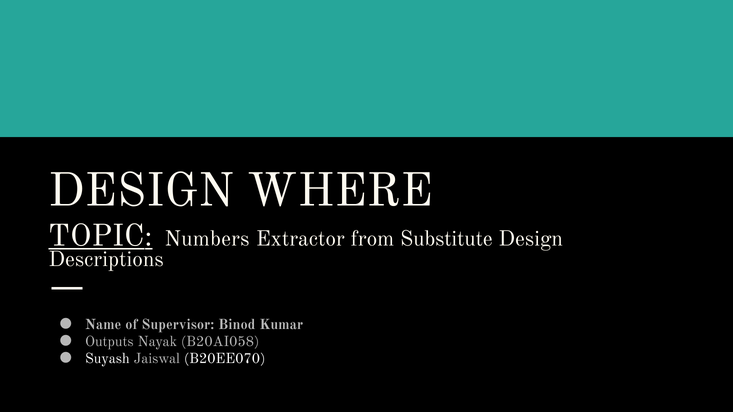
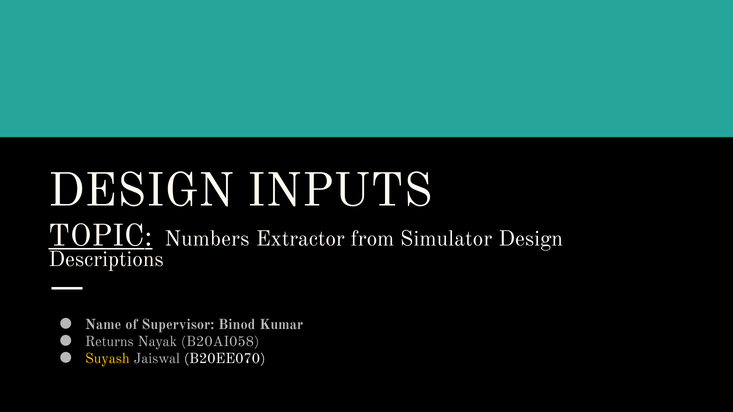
WHERE: WHERE -> INPUTS (340, 190)
Substitute: Substitute -> Simulator (446, 239)
Outputs: Outputs -> Returns (109, 342)
Suyash colour: white -> yellow (107, 359)
